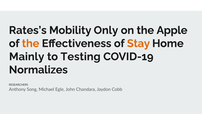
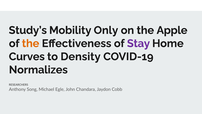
Rates’s: Rates’s -> Study’s (28, 30)
Stay colour: orange -> purple (138, 43)
Mainly: Mainly -> Curves (27, 56)
Testing: Testing -> Density (81, 56)
